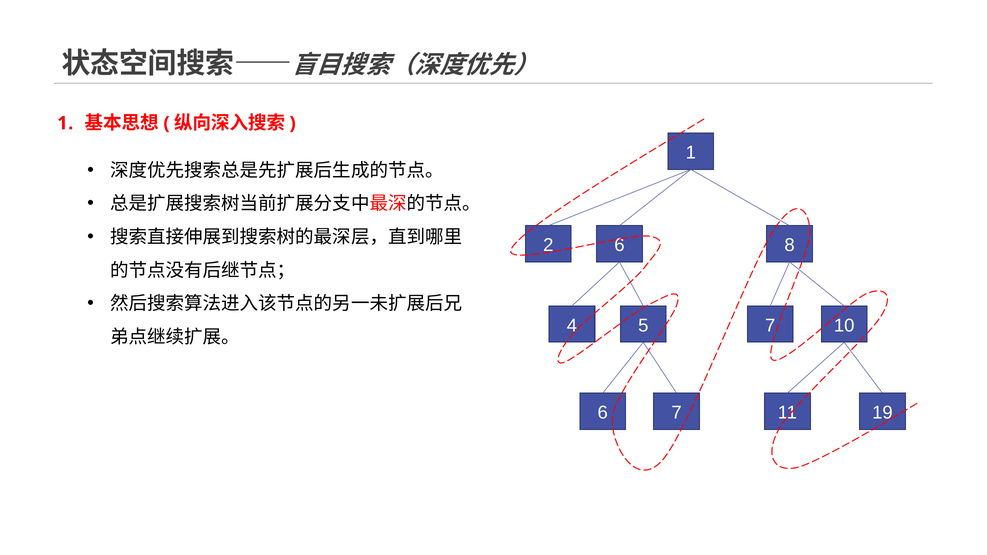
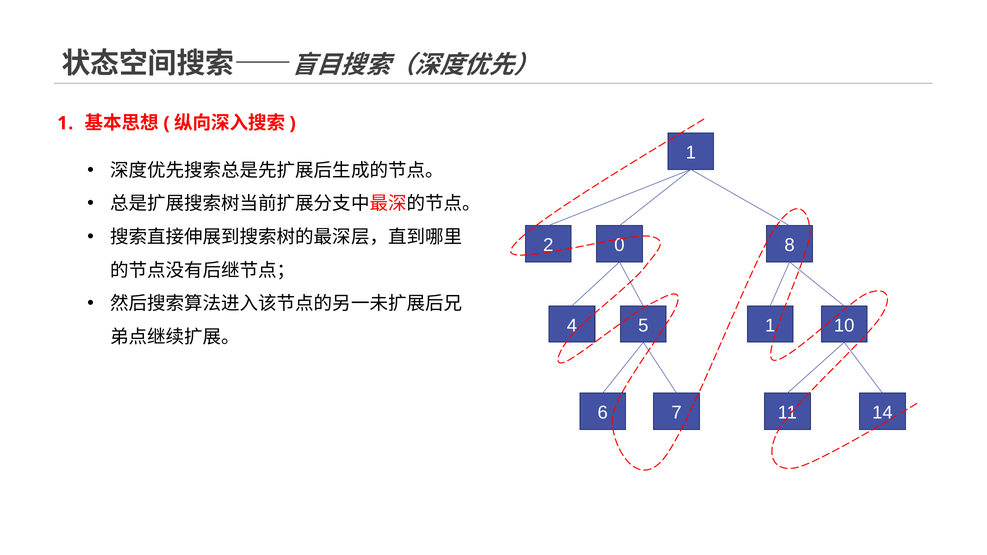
2 6: 6 -> 0 (619, 245)
5 7: 7 -> 1 (770, 326)
19: 19 -> 14 (882, 413)
